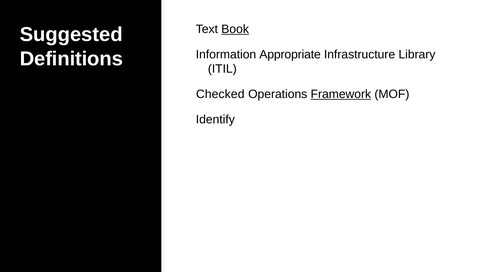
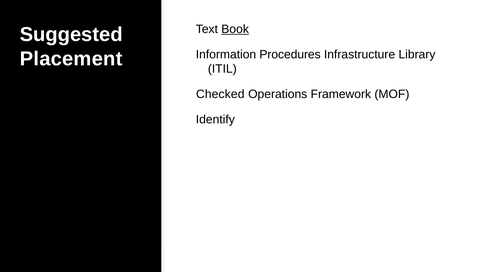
Appropriate: Appropriate -> Procedures (290, 55)
Definitions: Definitions -> Placement (71, 59)
Framework underline: present -> none (341, 94)
